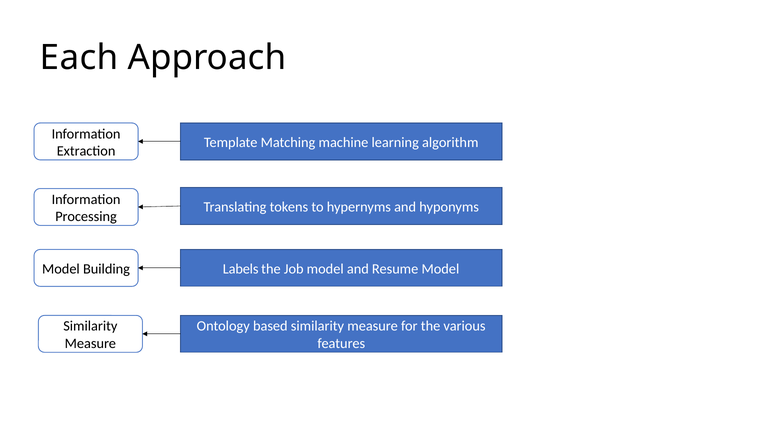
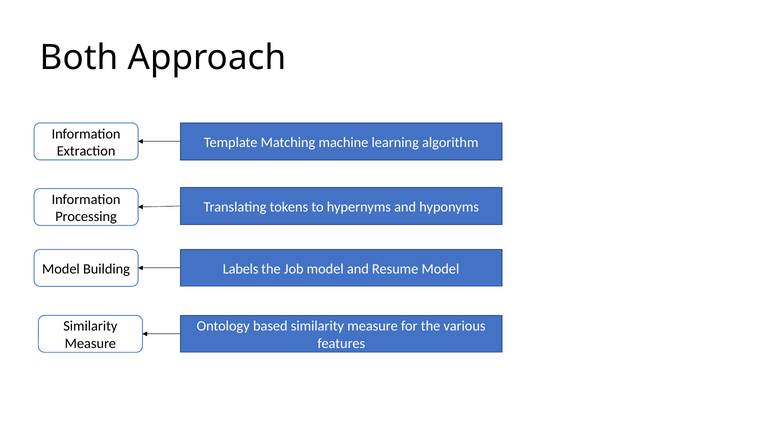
Each: Each -> Both (79, 57)
